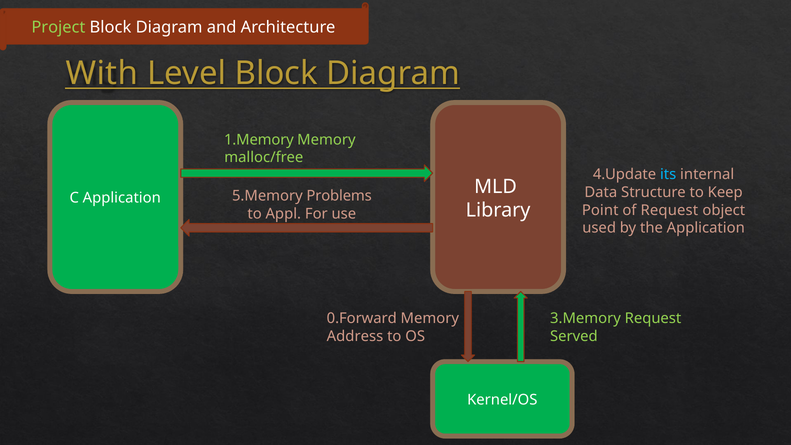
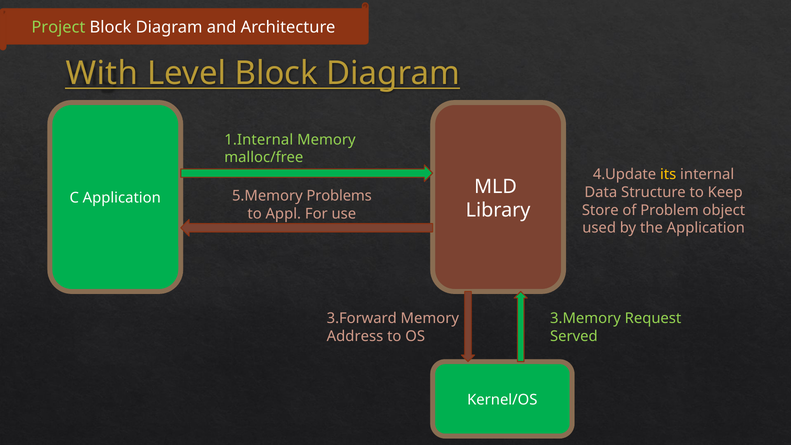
1.Memory: 1.Memory -> 1.Internal (259, 140)
its colour: light blue -> yellow (668, 175)
Point: Point -> Store (600, 210)
of Request: Request -> Problem (670, 210)
0.Forward: 0.Forward -> 3.Forward (362, 318)
